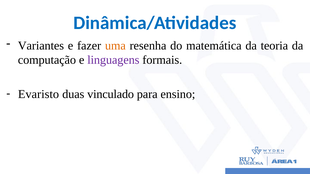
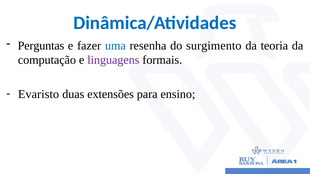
Variantes: Variantes -> Perguntas (41, 46)
uma colour: orange -> blue (115, 46)
matemática: matemática -> surgimento (214, 46)
vinculado: vinculado -> extensões (111, 94)
